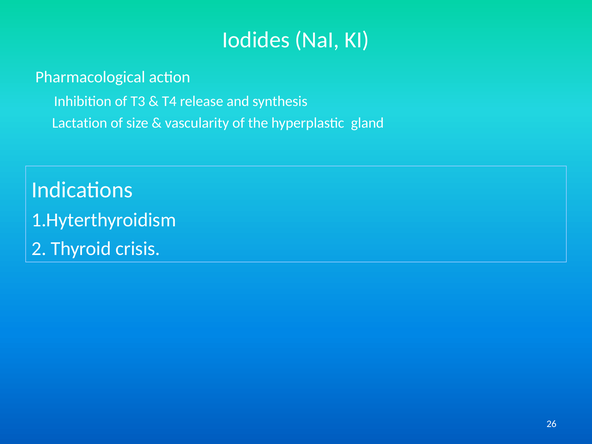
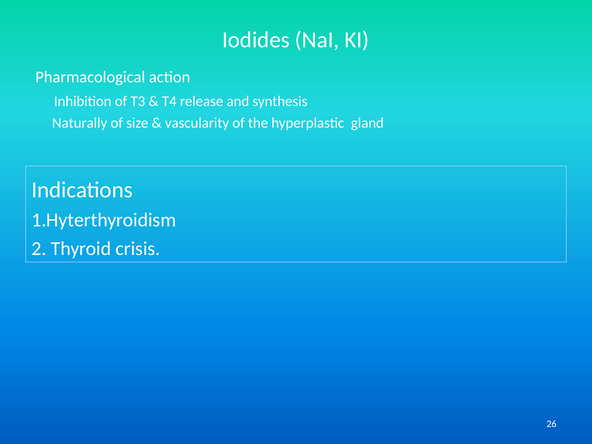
Lactation: Lactation -> Naturally (80, 123)
